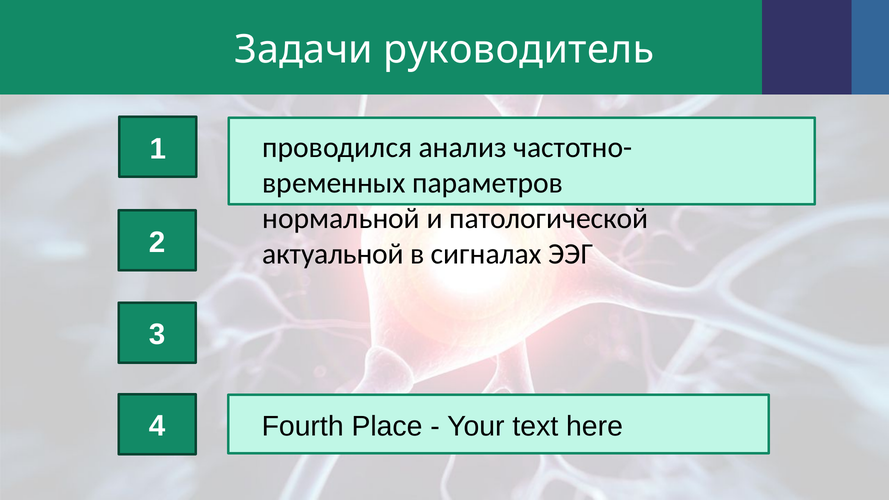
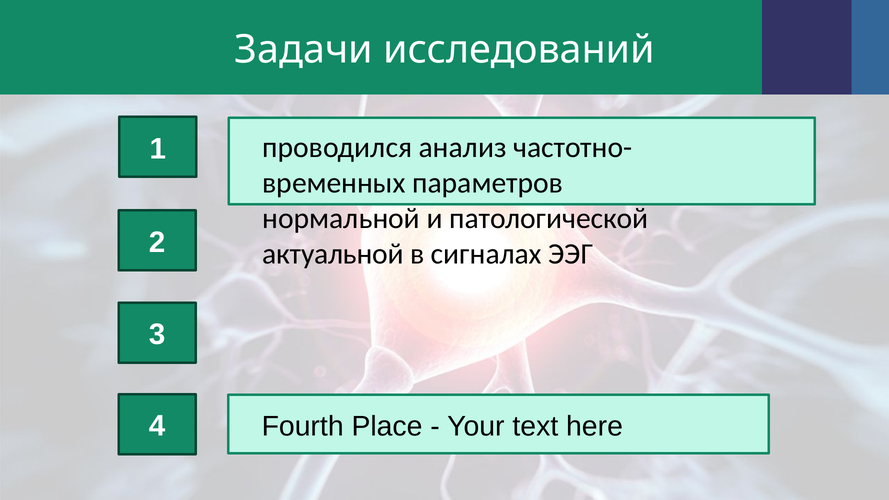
руководитель: руководитель -> исследований (519, 50)
